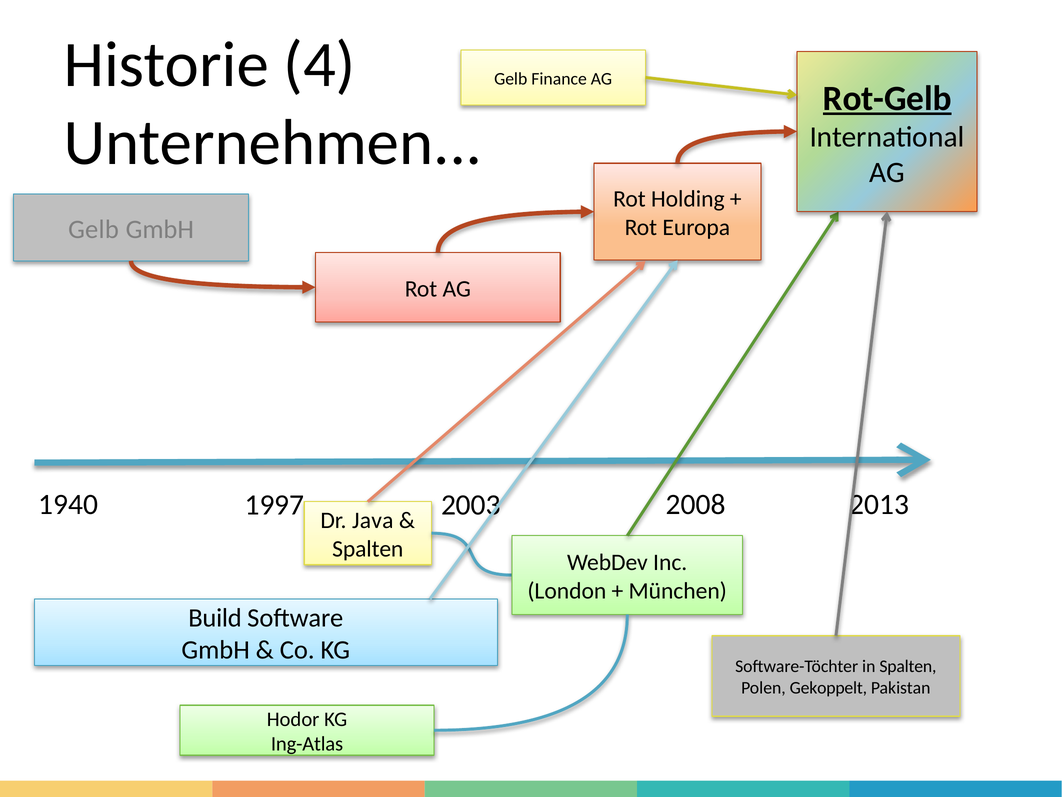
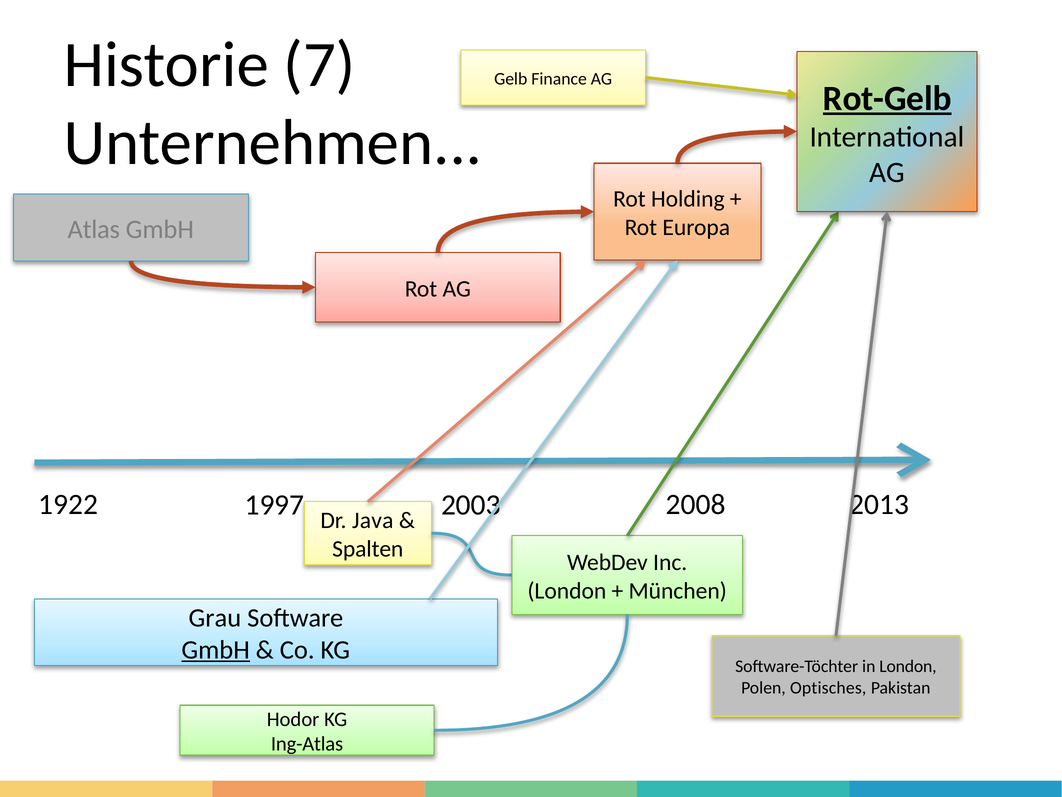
4: 4 -> 7 (319, 65)
Gelb: Gelb -> Atlas (94, 229)
1940: 1940 -> 1922 (68, 504)
Build: Build -> Grau (215, 618)
GmbH underline: none -> present (216, 650)
in Spalten: Spalten -> London (908, 666)
Gekoppelt: Gekoppelt -> Optisches (828, 687)
